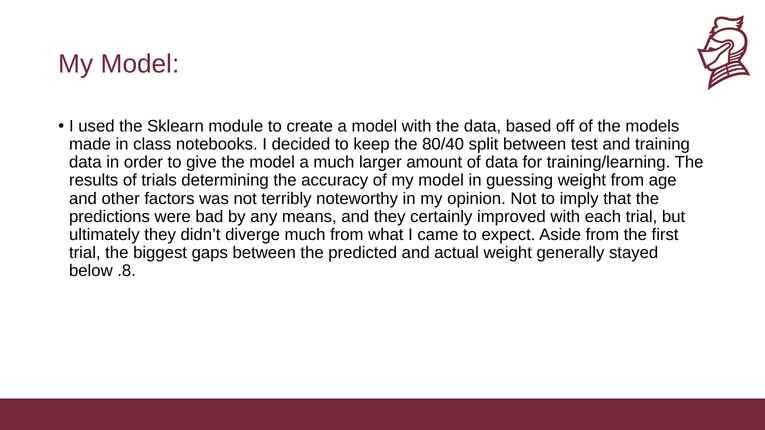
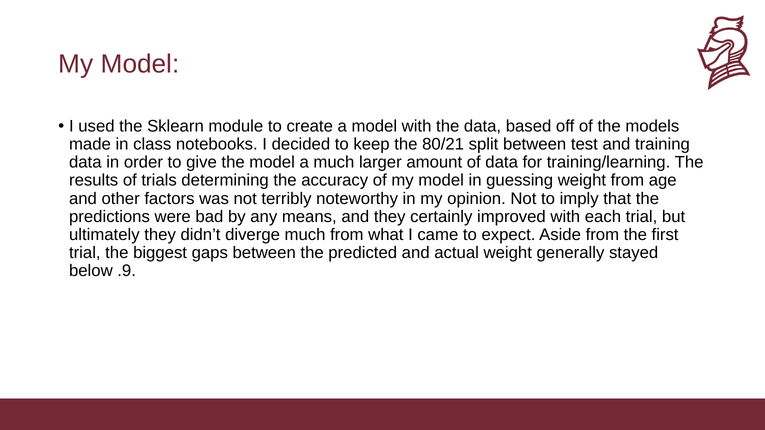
80/40: 80/40 -> 80/21 (443, 144)
.8: .8 -> .9 (127, 271)
